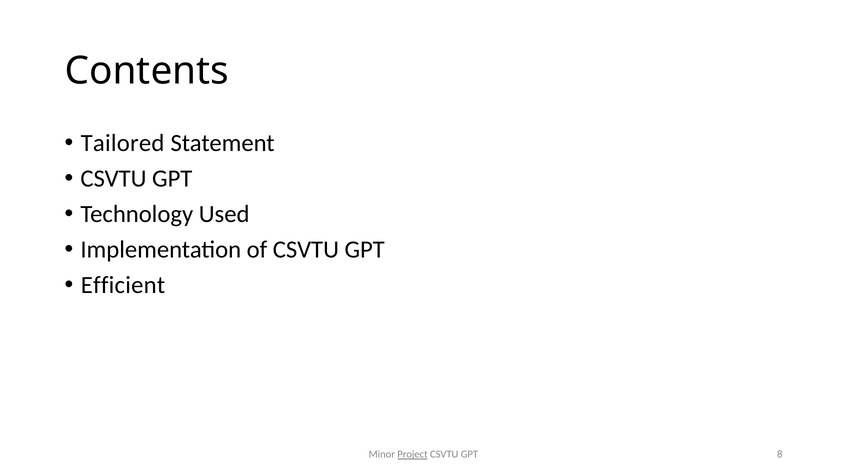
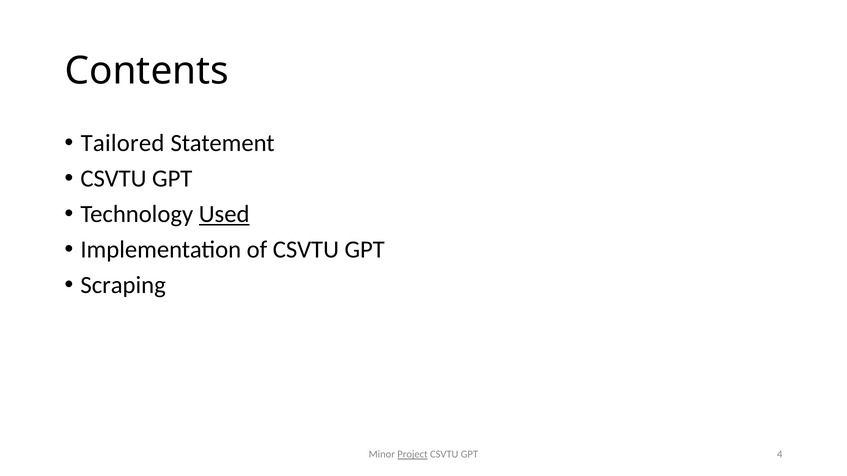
Used underline: none -> present (224, 214)
Efficient: Efficient -> Scraping (123, 285)
8: 8 -> 4 (780, 455)
